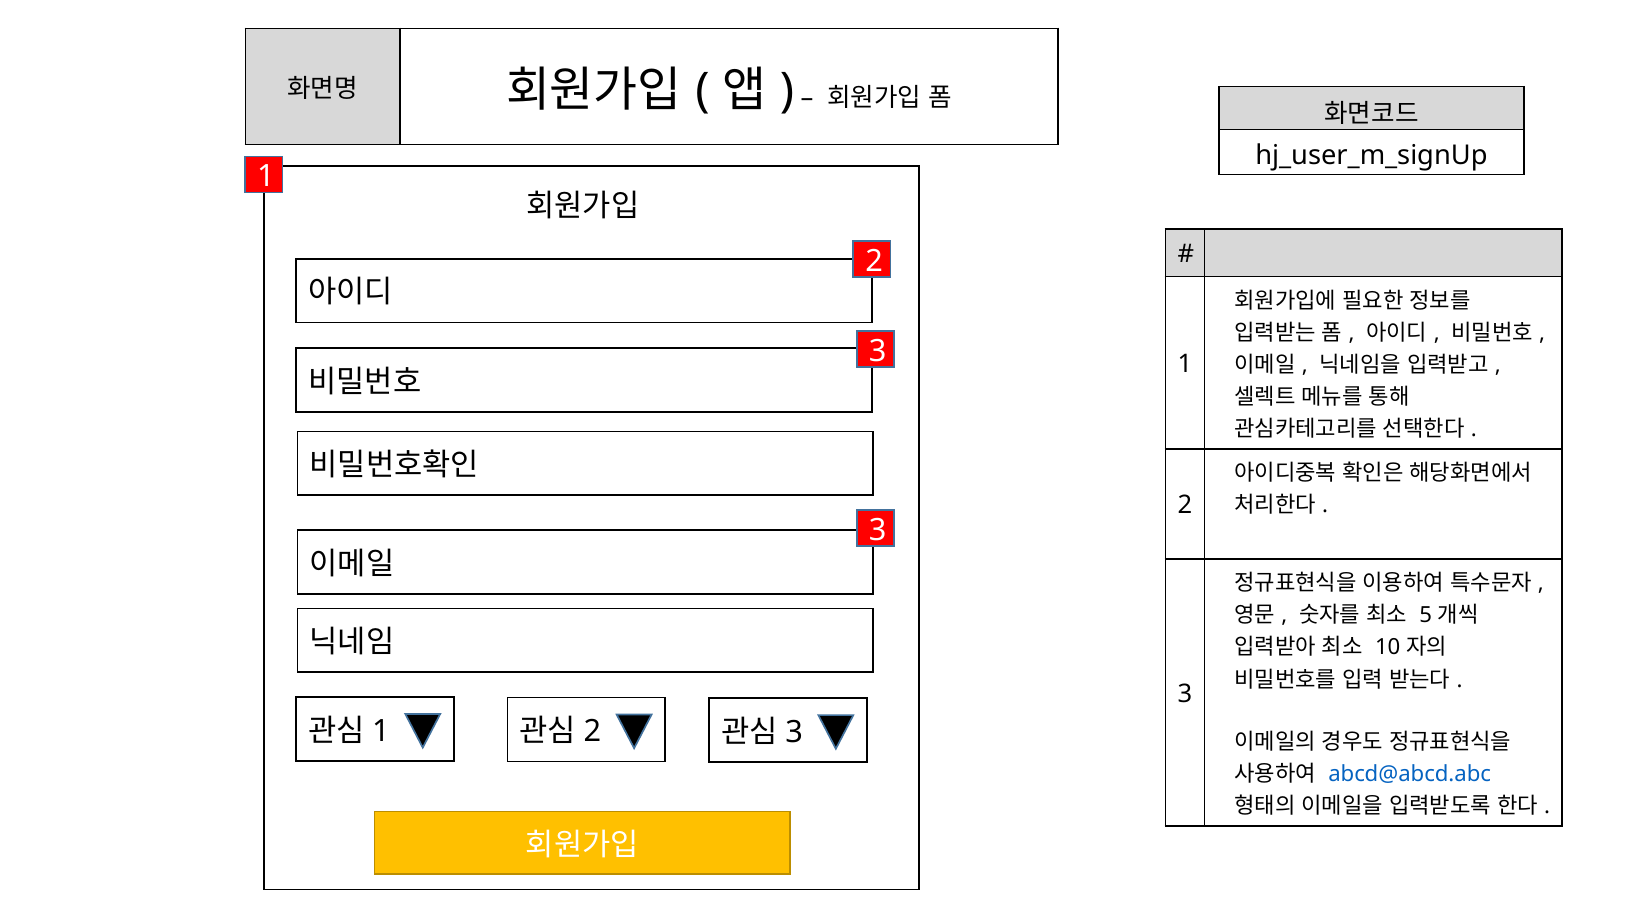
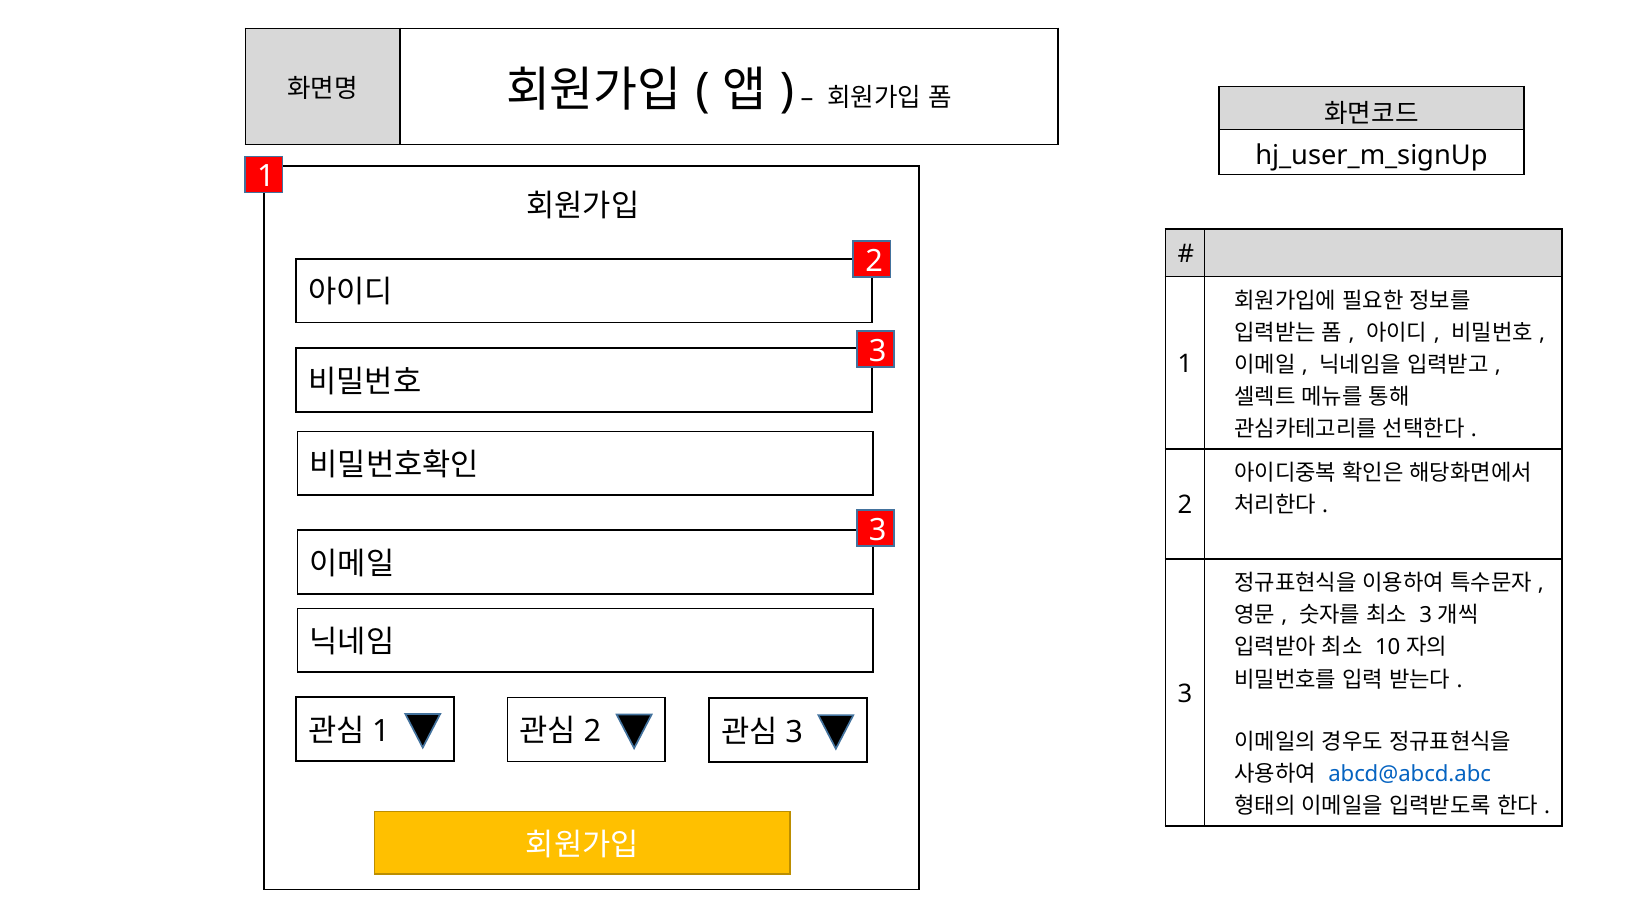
5: 5 -> 3 (1426, 616)
